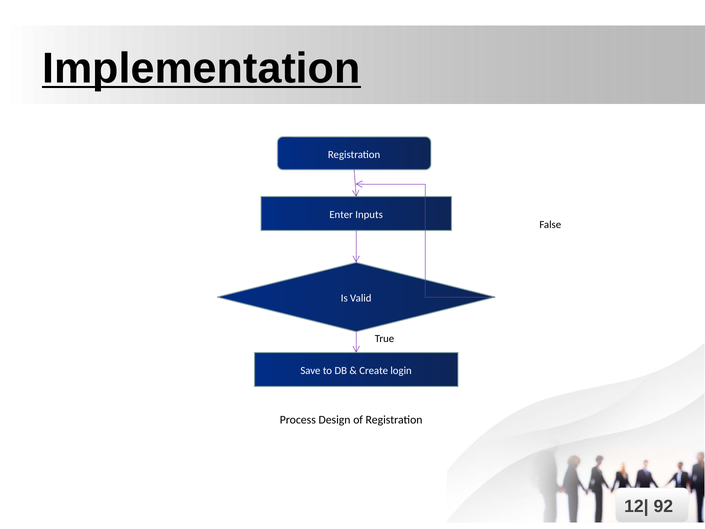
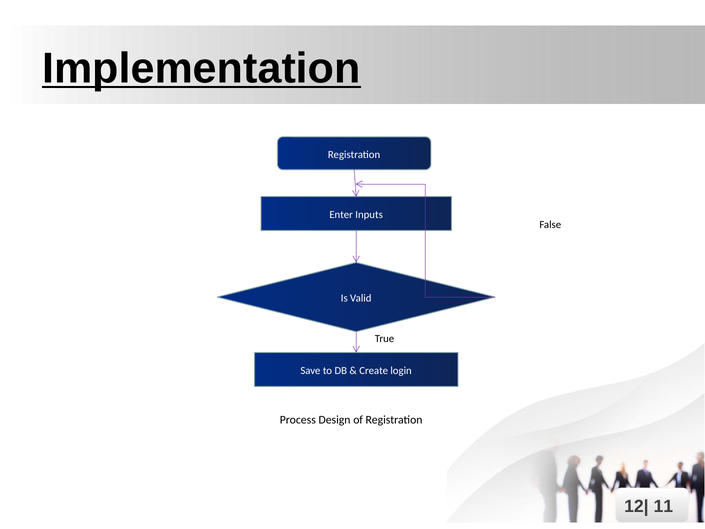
92: 92 -> 11 (663, 506)
